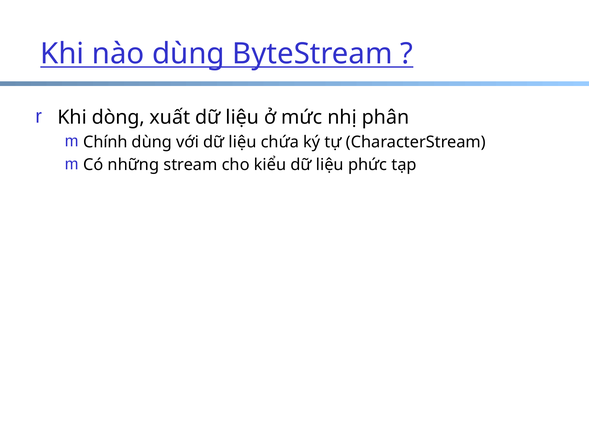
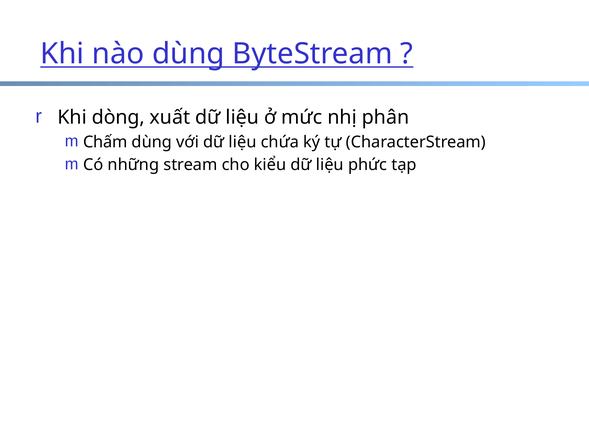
Chính: Chính -> Chấm (105, 142)
